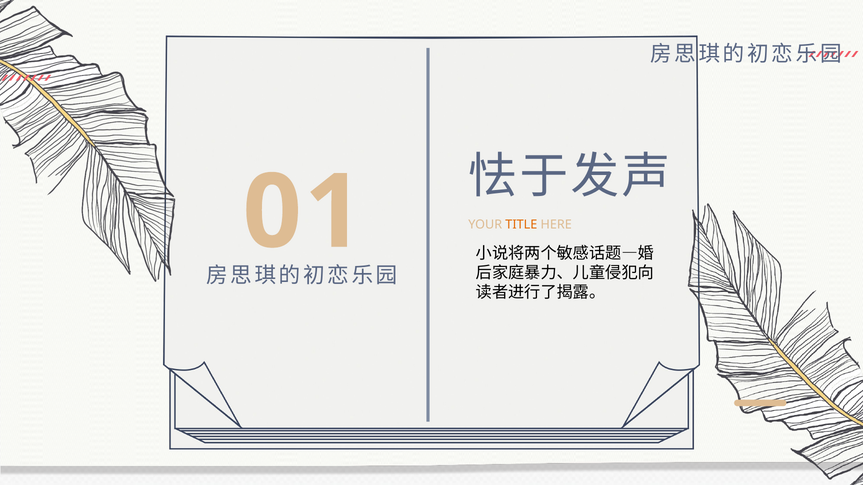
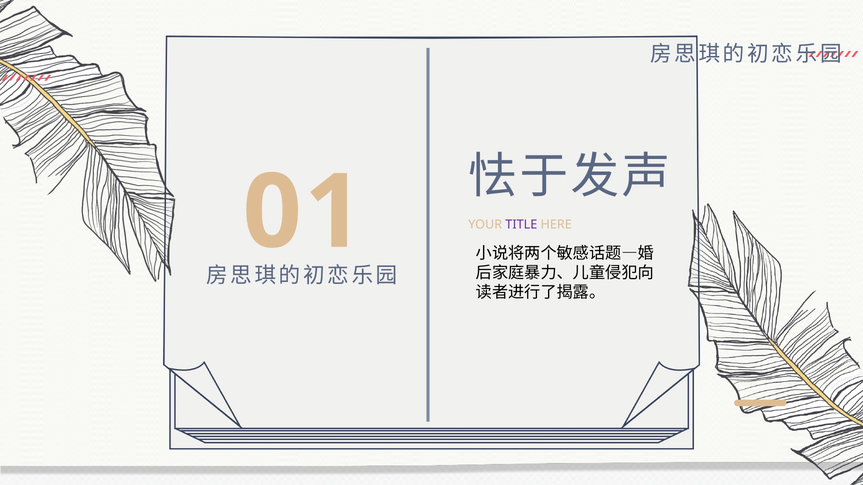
TITLE colour: orange -> purple (521, 225)
